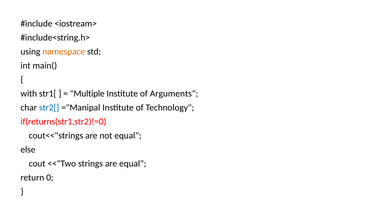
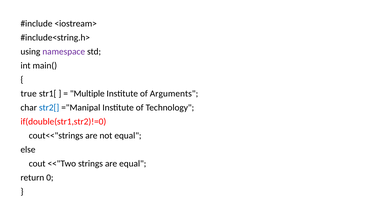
namespace colour: orange -> purple (64, 52)
with: with -> true (29, 94)
if(returns(str1,str2)!=0: if(returns(str1,str2)!=0 -> if(double(str1,str2)!=0 (63, 122)
